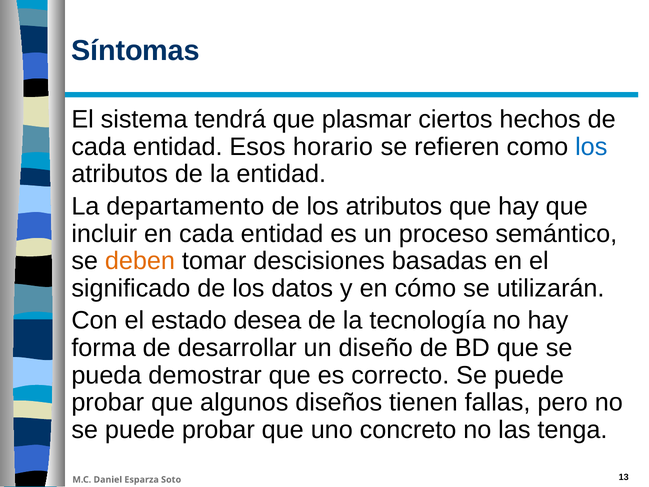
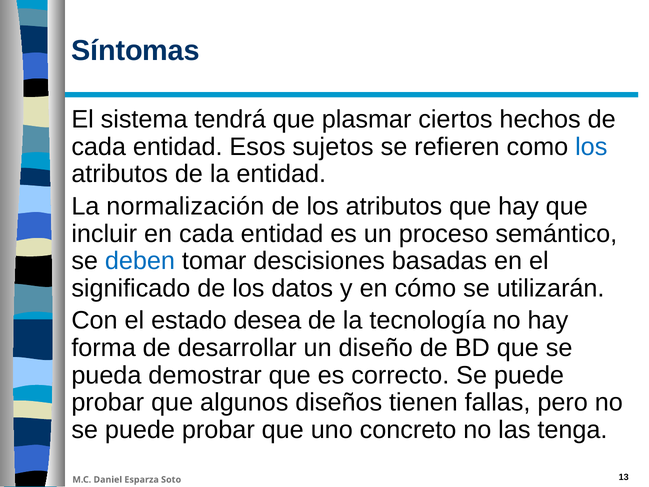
horario: horario -> sujetos (333, 147)
departamento: departamento -> normalización (185, 206)
deben colour: orange -> blue (140, 261)
